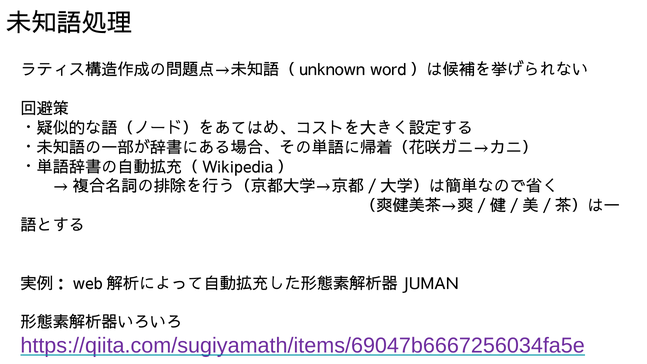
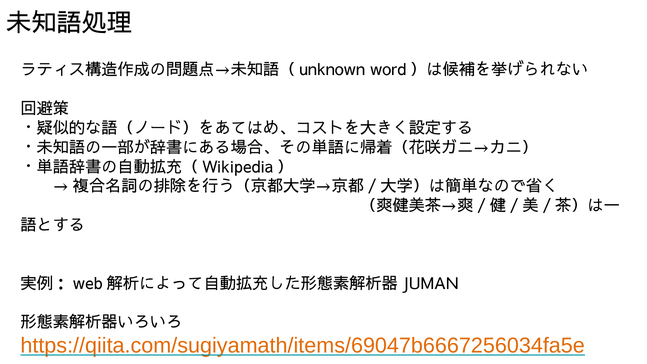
https://qiita.com/sugiyamath/items/69047b6667256034fa5e colour: purple -> orange (303, 345)
